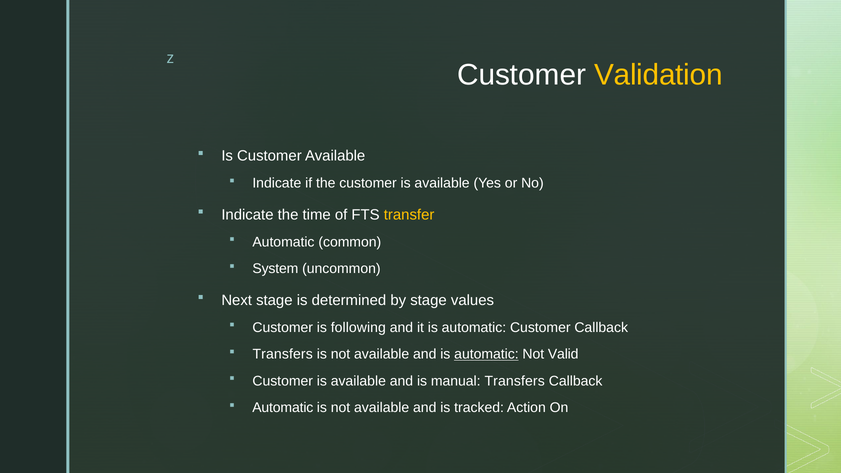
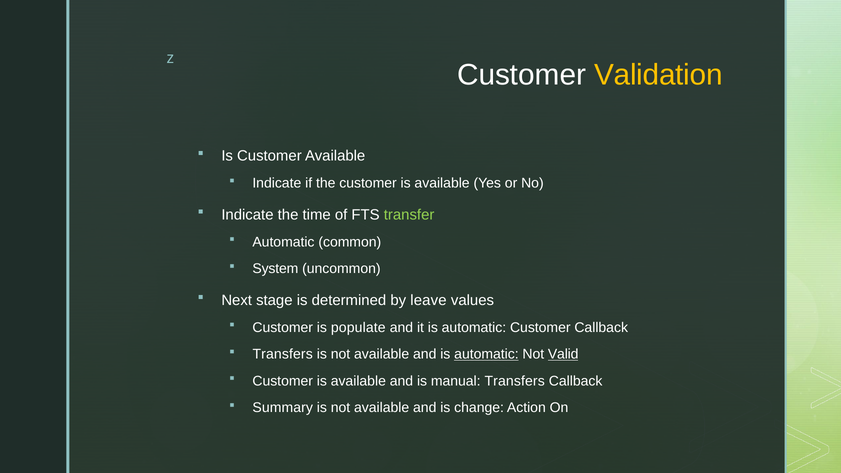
transfer colour: yellow -> light green (409, 215)
by stage: stage -> leave (428, 300)
following: following -> populate (358, 327)
Valid underline: none -> present (563, 354)
Automatic: Automatic -> Summary (283, 408)
tracked: tracked -> change (479, 408)
